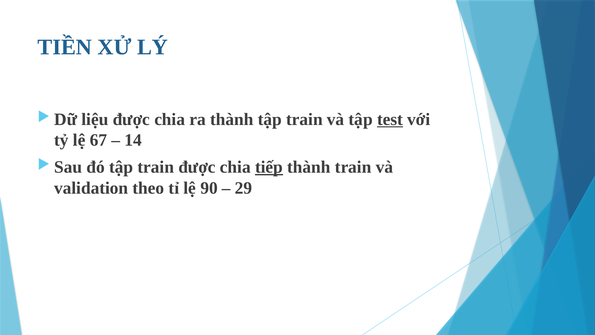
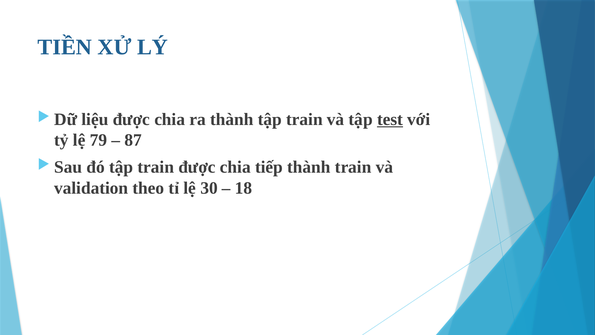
67: 67 -> 79 (98, 140)
14: 14 -> 87 (133, 140)
tiếp underline: present -> none (269, 167)
90: 90 -> 30 (209, 188)
29: 29 -> 18 (244, 188)
